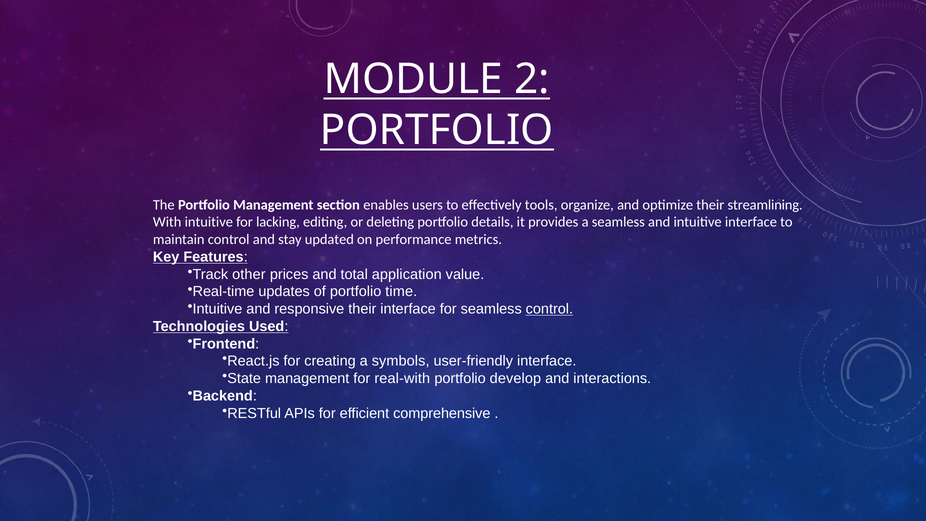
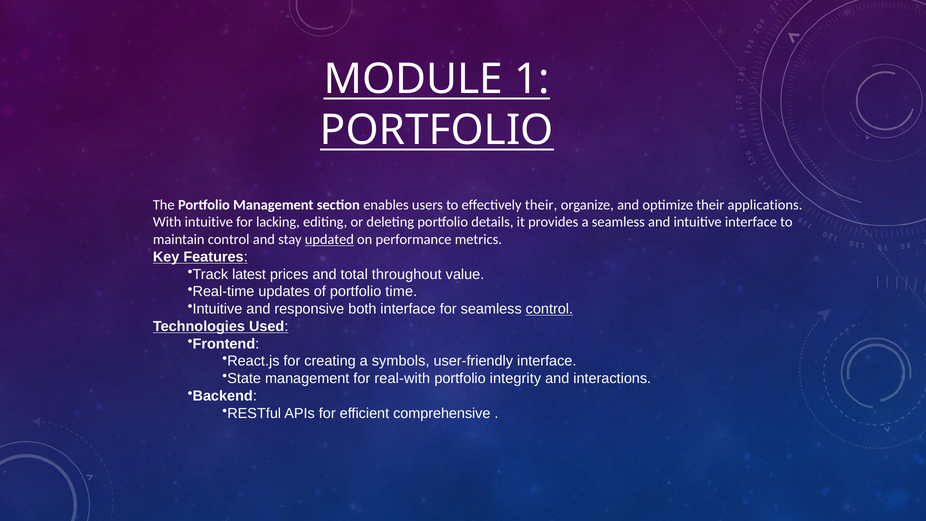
2: 2 -> 1 (532, 79)
effectively tools: tools -> their (541, 205)
streamlining: streamlining -> applications (765, 205)
updated underline: none -> present (329, 240)
other: other -> latest (249, 274)
application: application -> throughout (407, 274)
responsive their: their -> both (362, 309)
develop: develop -> integrity (515, 378)
